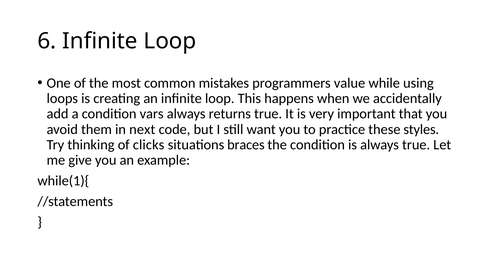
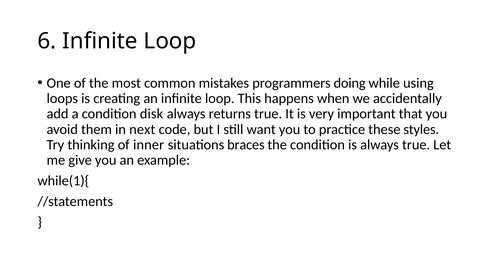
value: value -> doing (350, 83)
vars: vars -> disk (152, 114)
clicks: clicks -> inner (149, 145)
